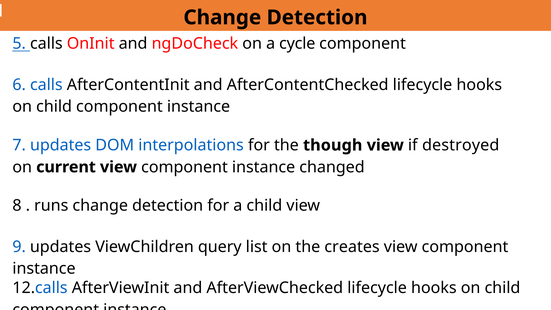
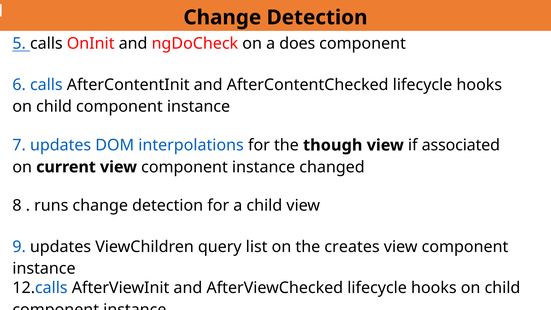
cycle: cycle -> does (297, 44)
destroyed: destroyed -> associated (461, 145)
